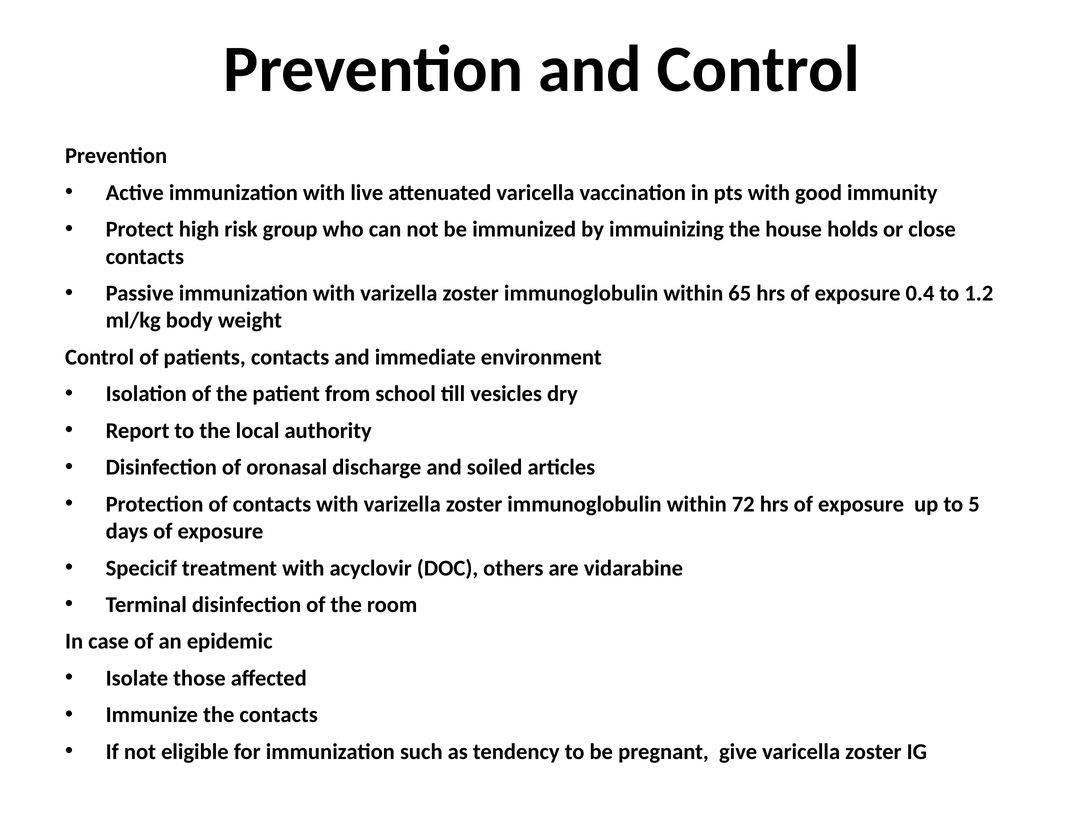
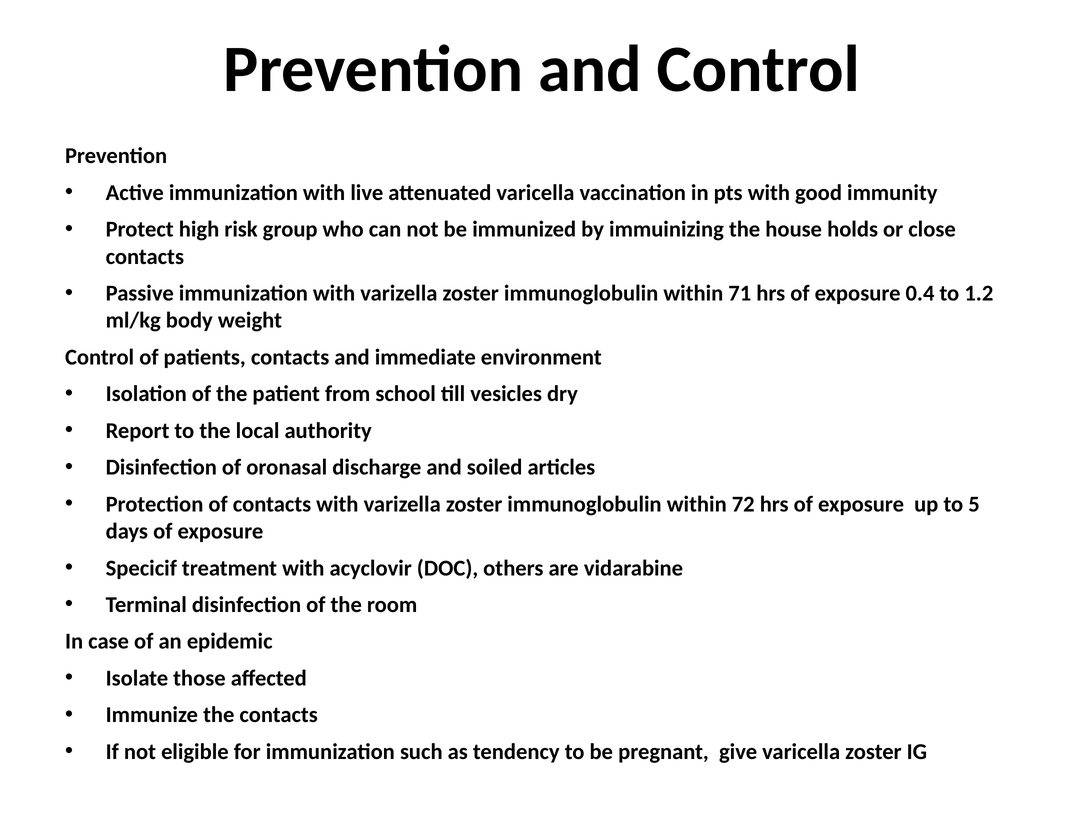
65: 65 -> 71 (740, 293)
